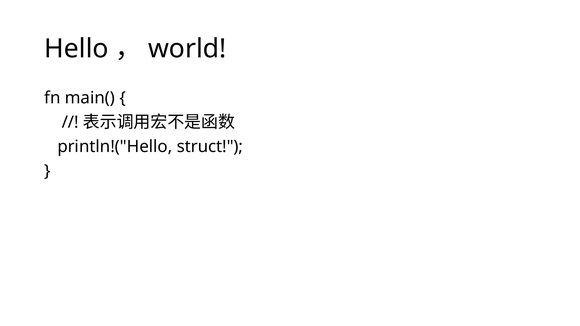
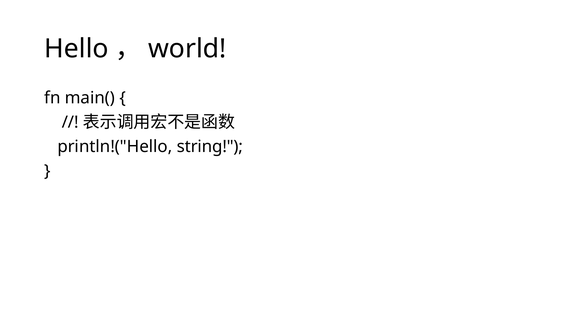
struct: struct -> string (210, 147)
